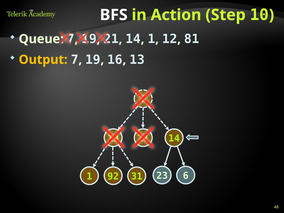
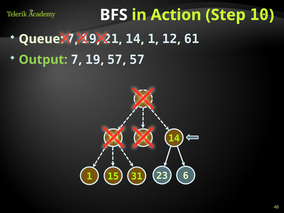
81: 81 -> 61 (192, 39)
Output colour: yellow -> light green (43, 60)
16: 16 -> 57 (115, 60)
13: 13 -> 57 (137, 60)
92: 92 -> 15 (113, 176)
